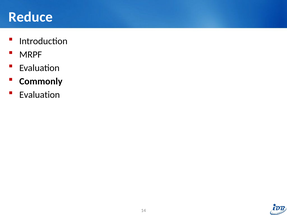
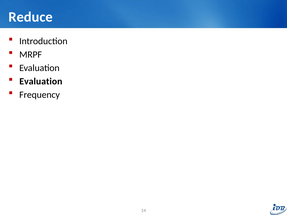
Commonly: Commonly -> Evaluation (41, 81)
Evaluation: Evaluation -> Frequency (40, 95)
